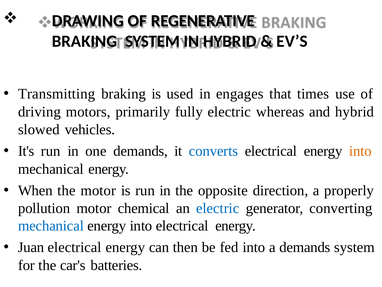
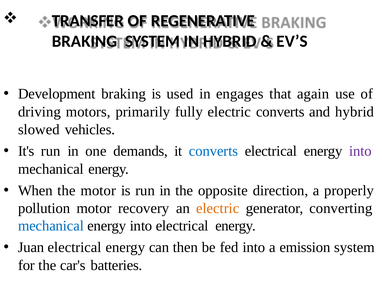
DRAWING: DRAWING -> TRANSFER (88, 21)
Transmitting: Transmitting -> Development (57, 94)
times: times -> again (313, 94)
electric whereas: whereas -> converts (280, 112)
into colour: orange -> purple (360, 151)
chemical: chemical -> recovery (144, 208)
electric colour: blue -> orange (218, 208)
a demands: demands -> emission (305, 247)
